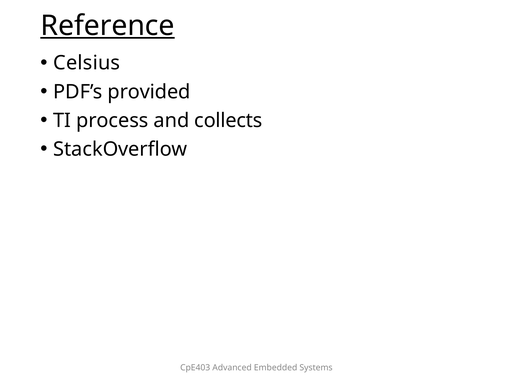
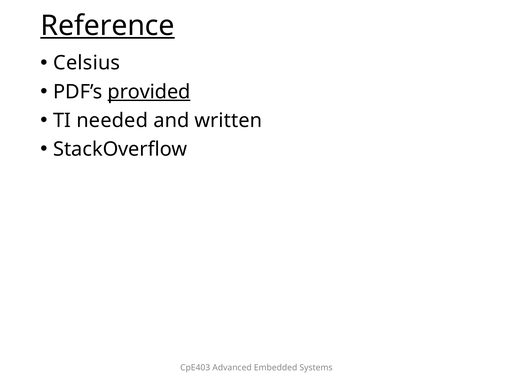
provided underline: none -> present (149, 92)
process: process -> needed (112, 120)
collects: collects -> written (228, 120)
